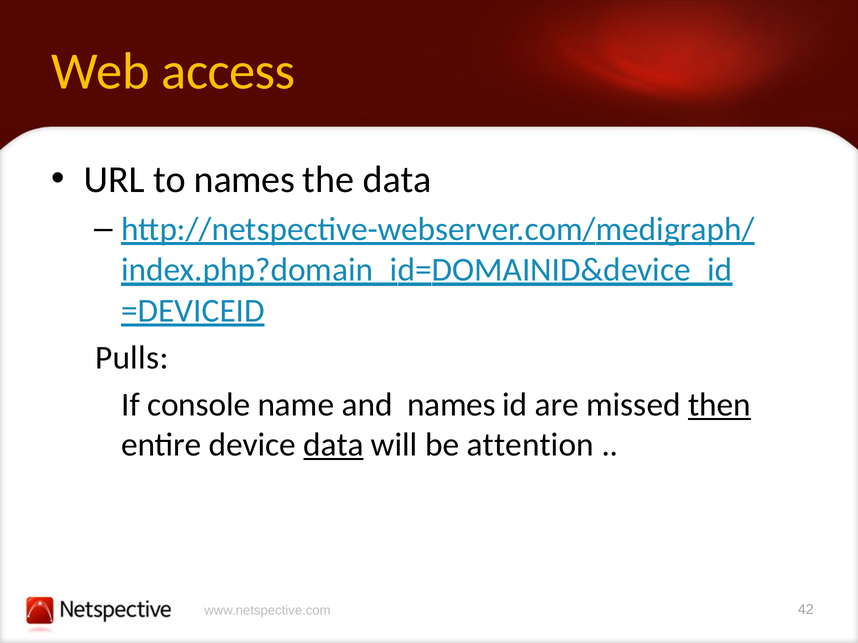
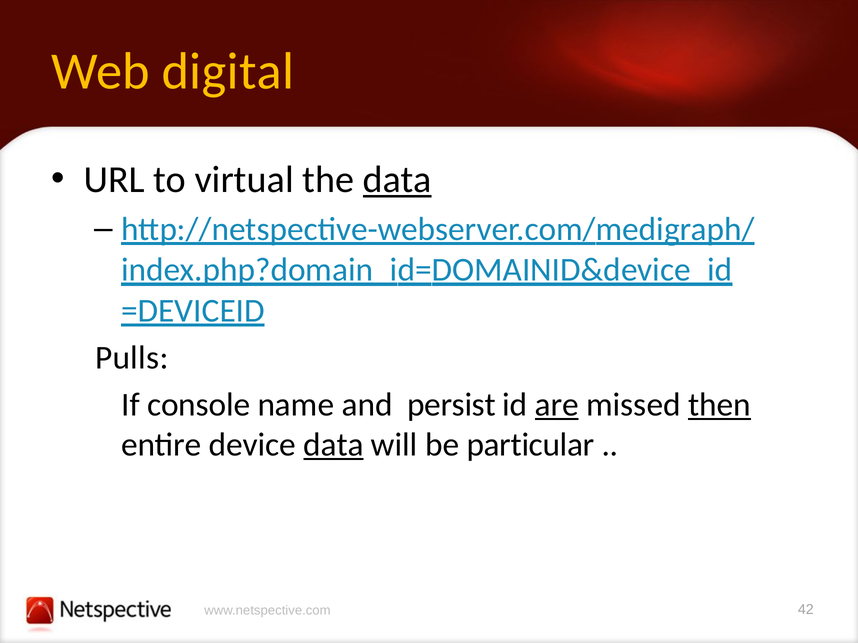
access: access -> digital (228, 72)
to names: names -> virtual (244, 180)
data underline: none -> present (397, 180)
and names: names -> persist (451, 405)
are underline: none -> present (557, 405)
attention: attention -> particular (531, 445)
